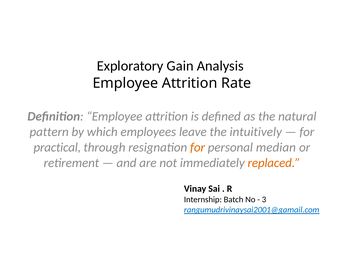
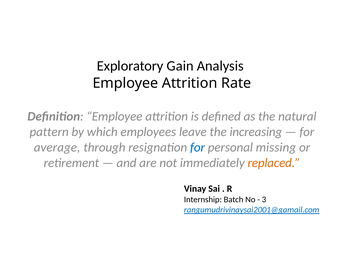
intuitively: intuitively -> increasing (256, 132)
practical: practical -> average (57, 147)
for colour: orange -> blue (197, 147)
median: median -> missing (276, 147)
